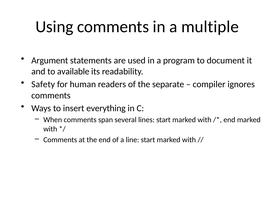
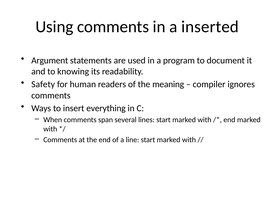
multiple: multiple -> inserted (210, 27)
available: available -> knowing (73, 71)
separate: separate -> meaning (168, 84)
